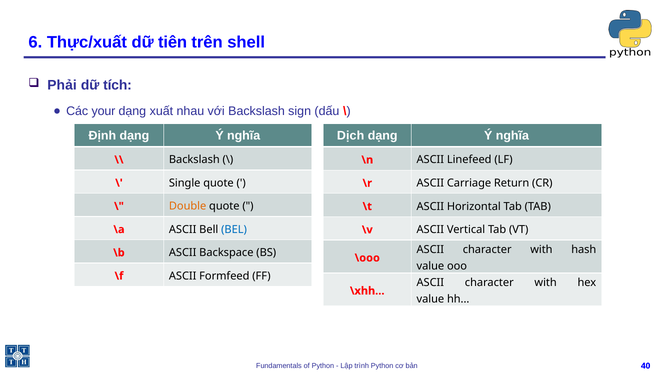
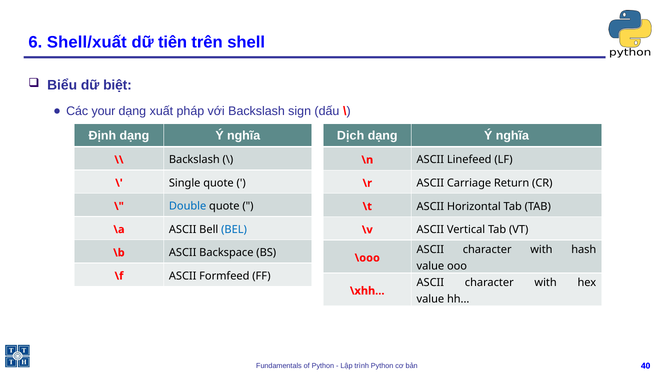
Thực/xuất: Thực/xuất -> Shell/xuất (87, 42)
Phải: Phải -> Biểu (62, 85)
tích: tích -> biệt (117, 85)
nhau: nhau -> pháp (190, 111)
Double colour: orange -> blue (188, 206)
